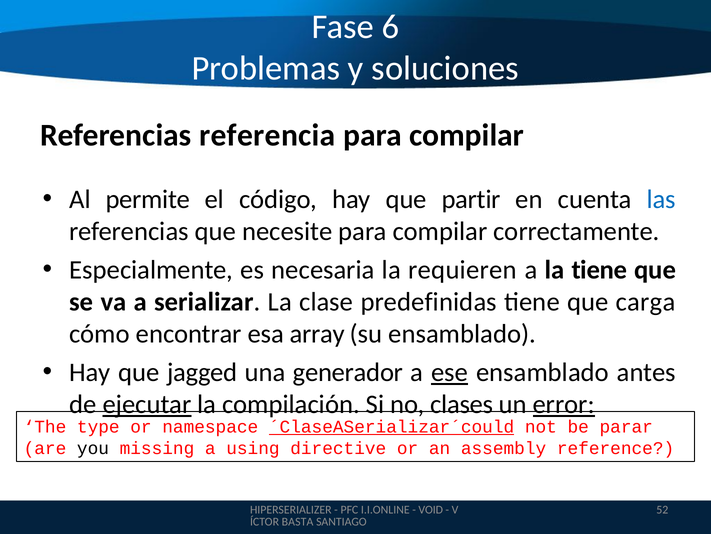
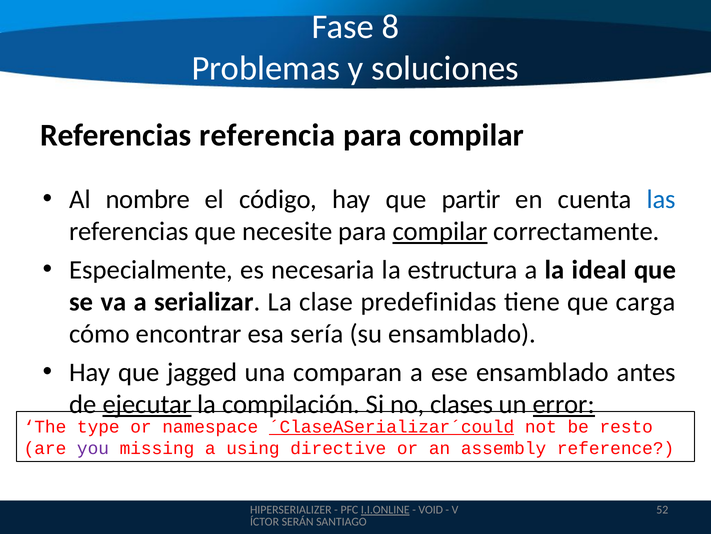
6: 6 -> 8 (390, 27)
permite: permite -> nombre (148, 199)
compilar underline: none -> present (440, 231)
requieren: requieren -> estructura (463, 270)
la tiene: tiene -> ideal (599, 270)
array: array -> sería (317, 334)
generador: generador -> comparan (348, 372)
ese underline: present -> none (450, 372)
parar: parar -> resto (626, 426)
you colour: black -> purple (93, 448)
I.I.ONLINE underline: none -> present (385, 509)
BASTA: BASTA -> SERÁN (298, 521)
